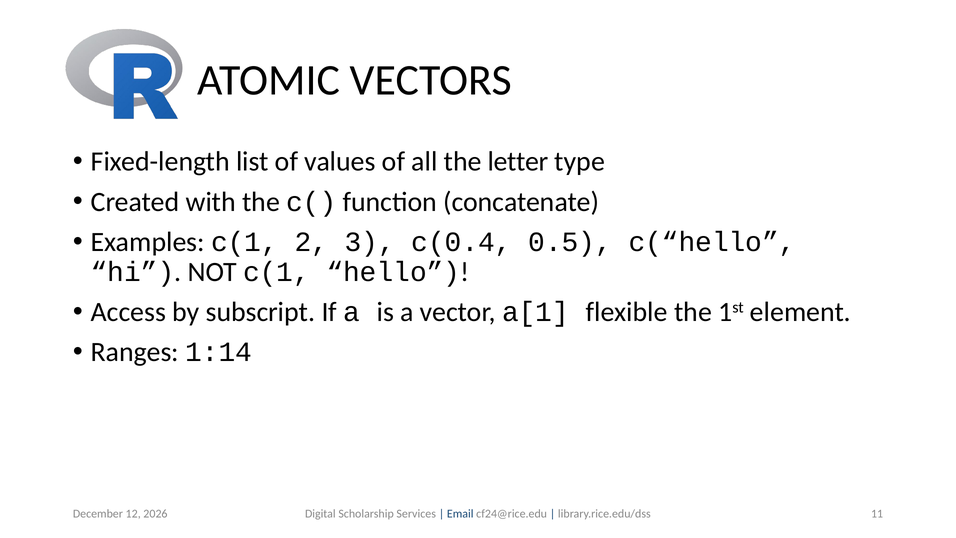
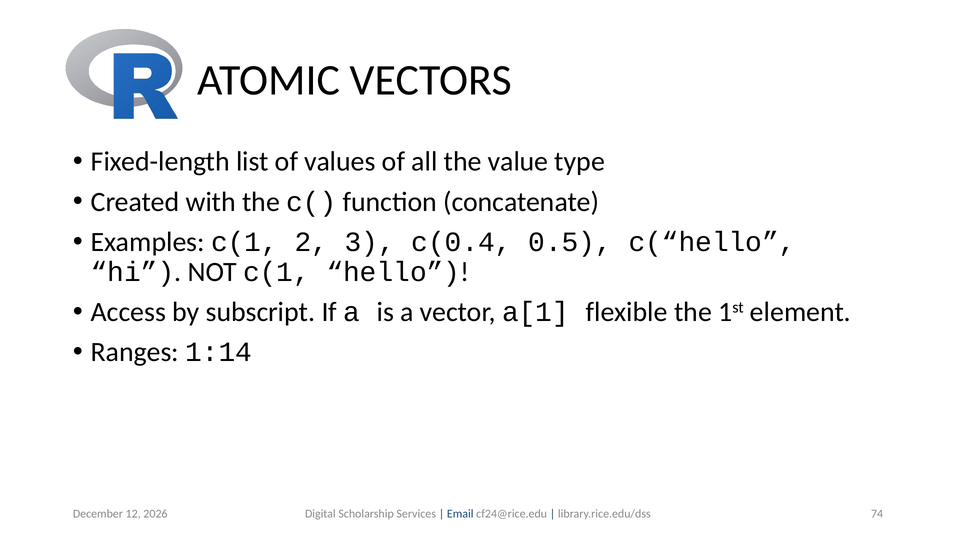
letter: letter -> value (518, 162)
11: 11 -> 74 (877, 513)
